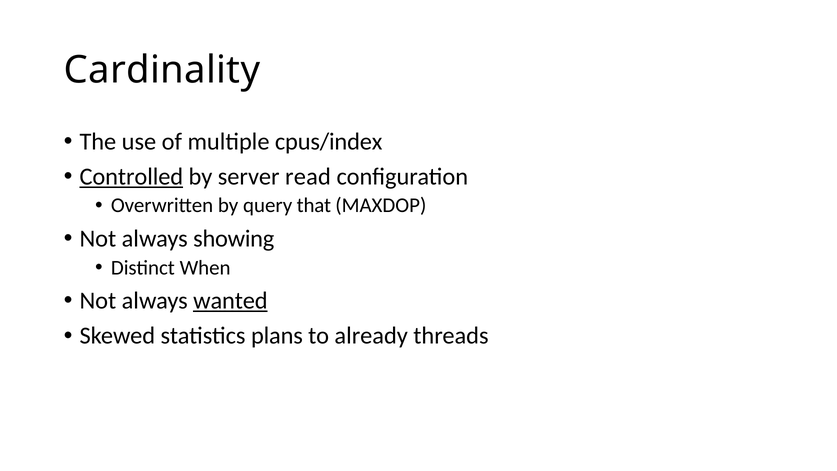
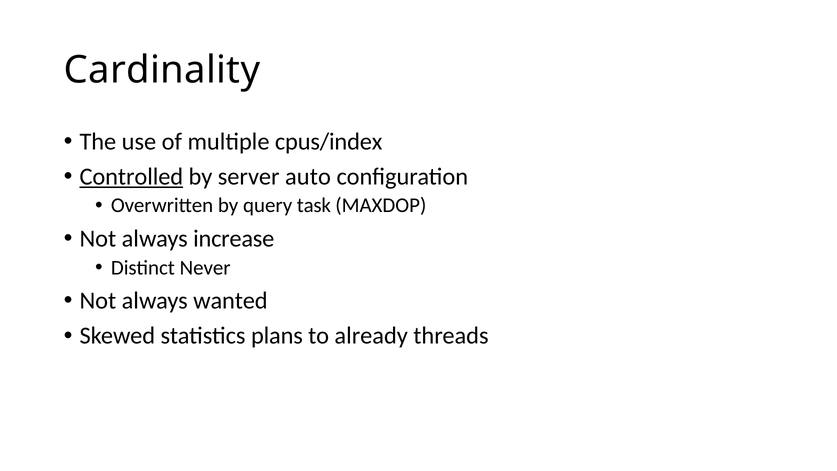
read: read -> auto (308, 177)
that: that -> task (314, 205)
showing: showing -> increase (234, 239)
When: When -> Never (205, 267)
wanted underline: present -> none (230, 301)
